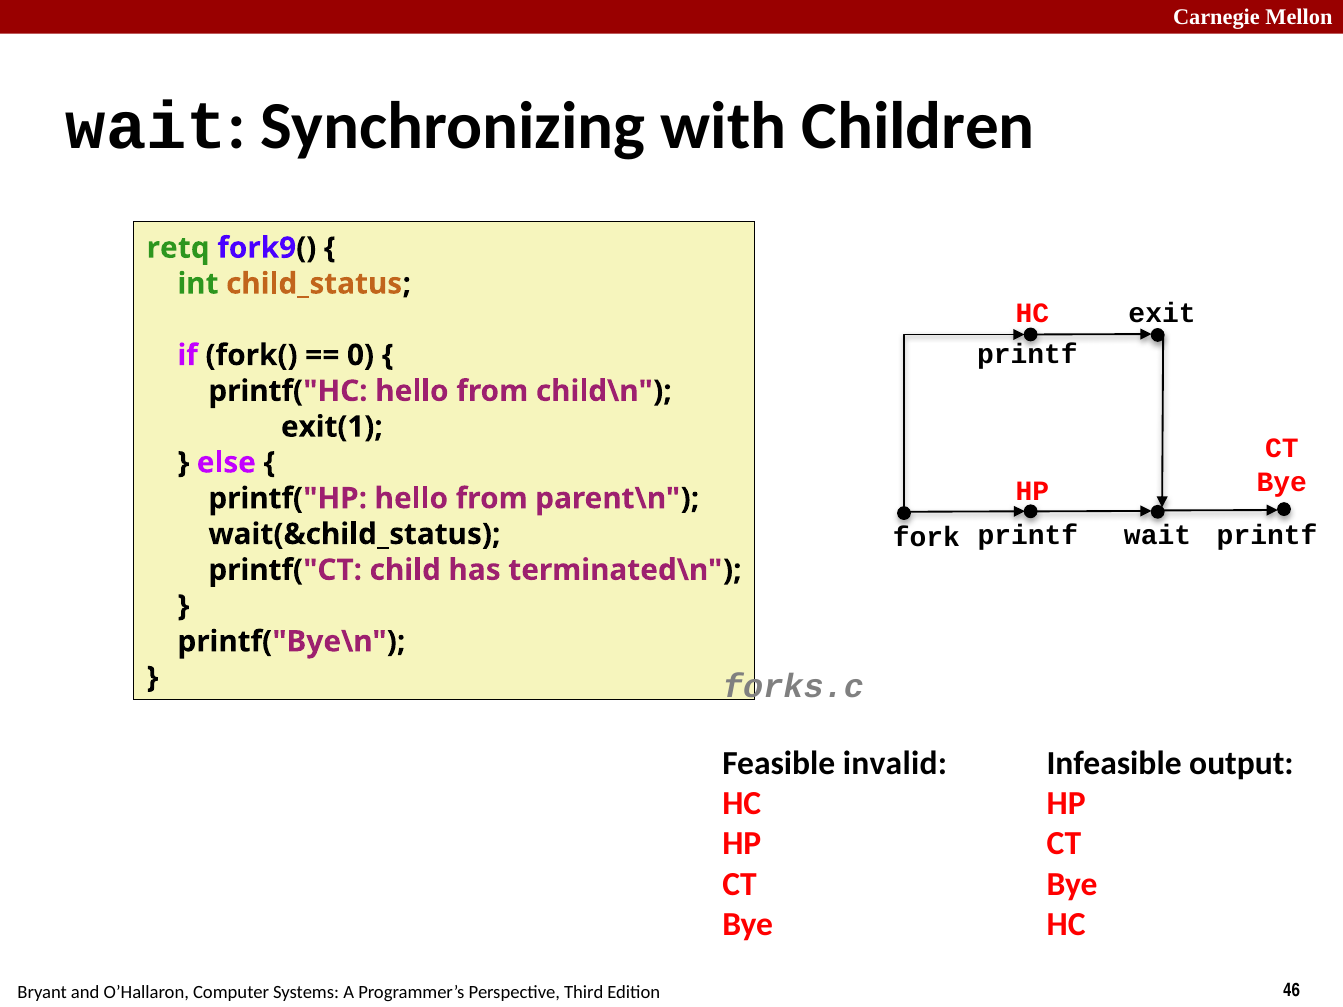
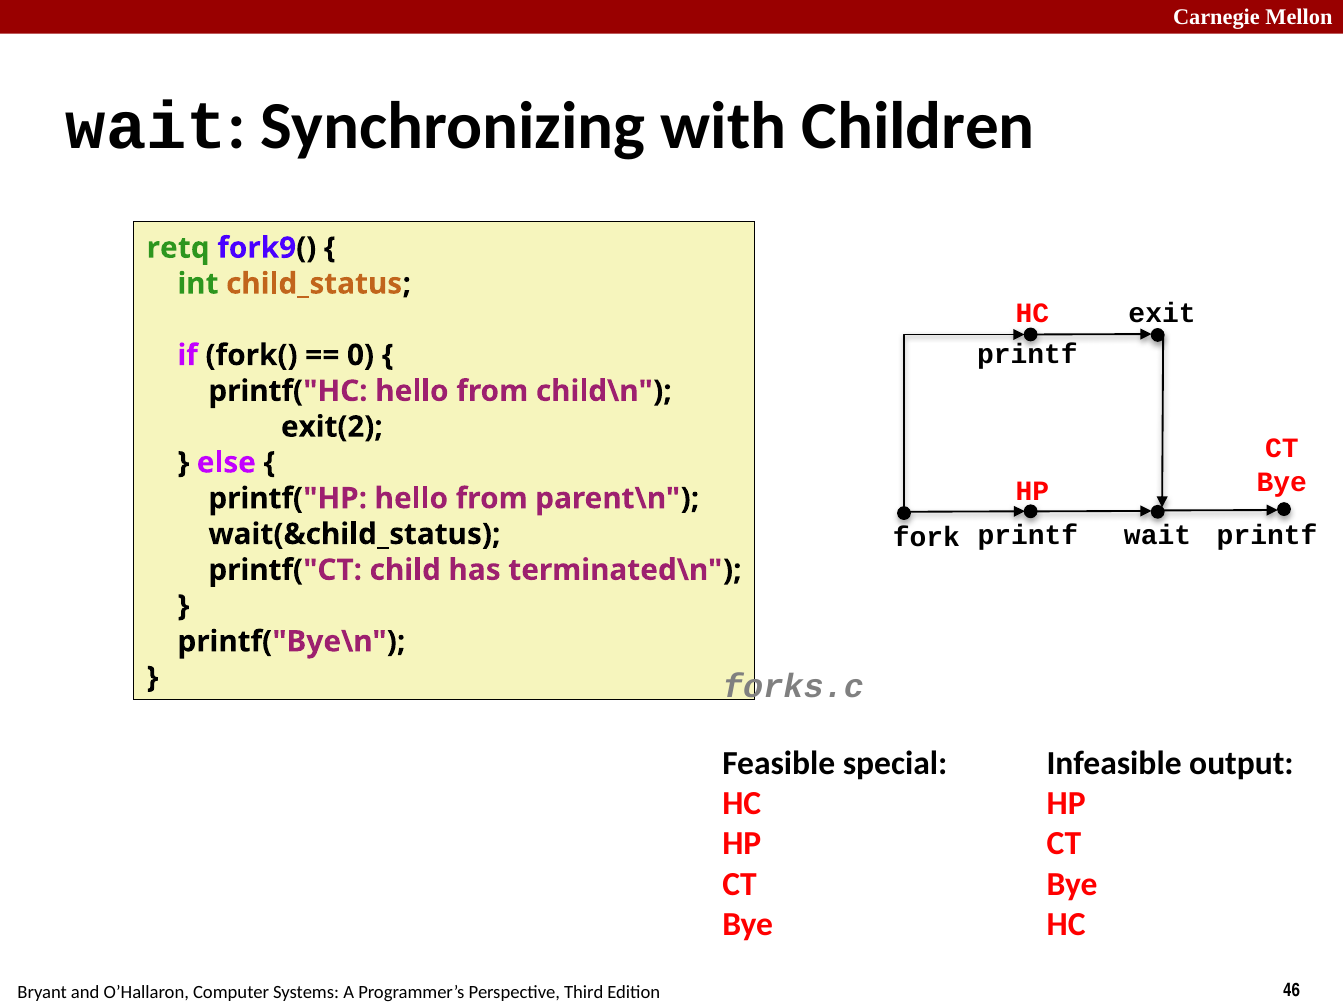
exit(1: exit(1 -> exit(2 (332, 427)
invalid: invalid -> special (895, 763)
